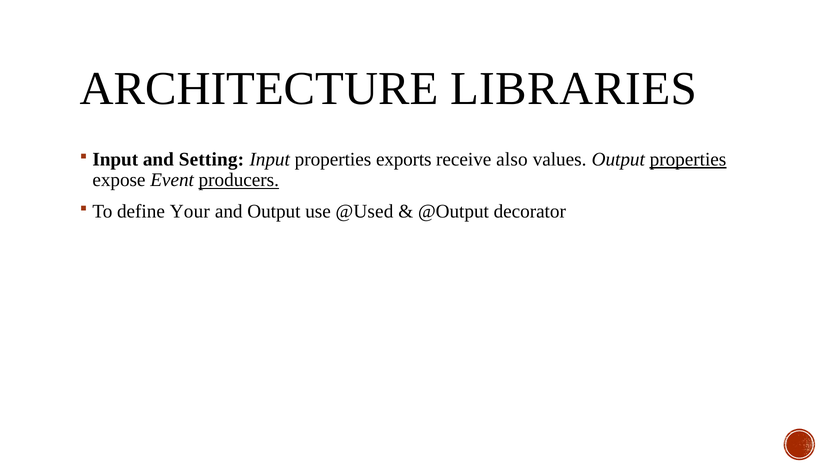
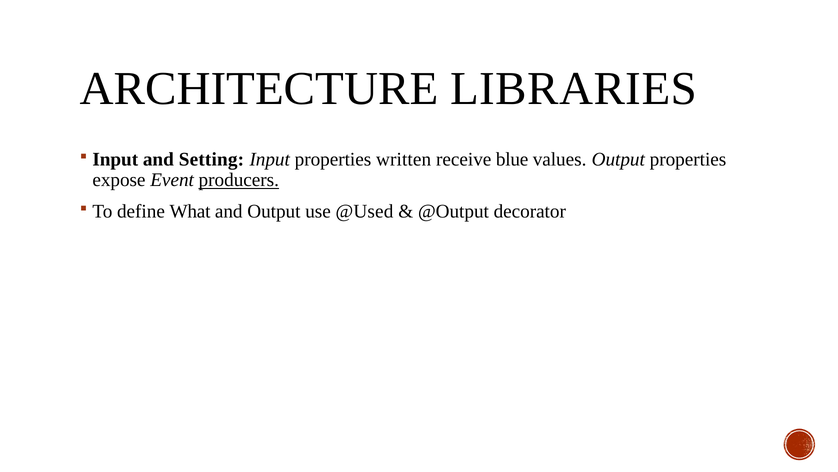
exports: exports -> written (404, 159)
also: also -> blue (512, 159)
properties underline: present -> none (688, 159)
Your: Your -> What (190, 211)
